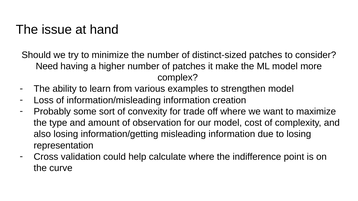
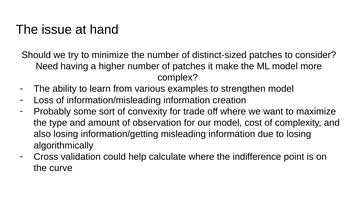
representation: representation -> algorithmically (64, 146)
